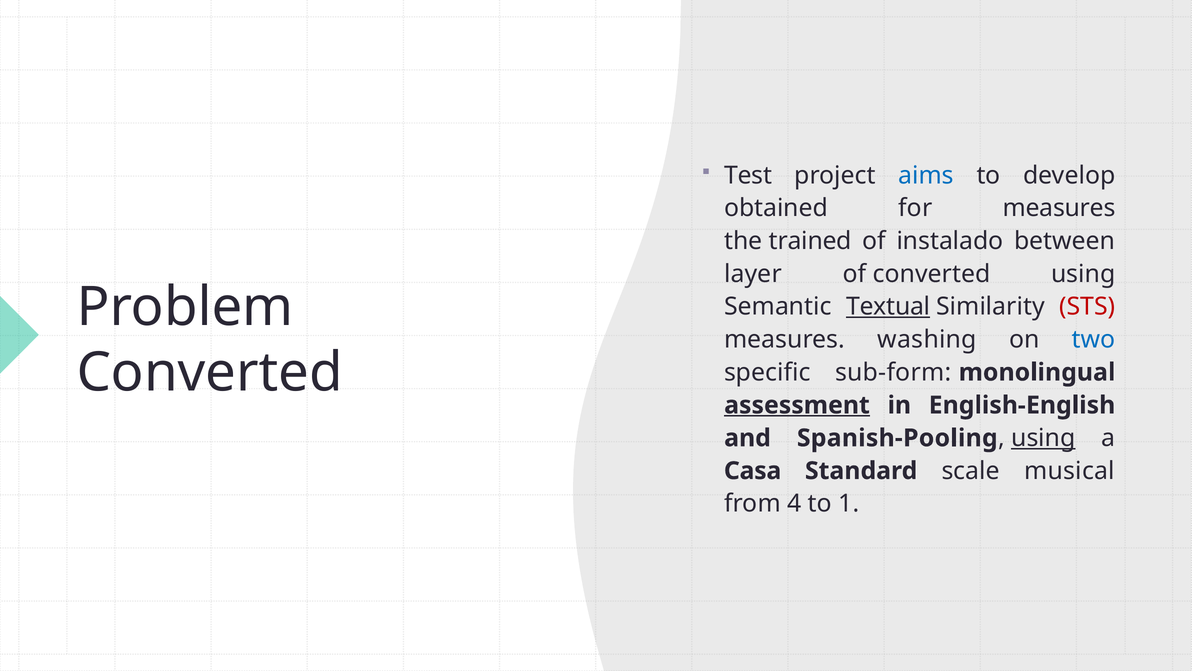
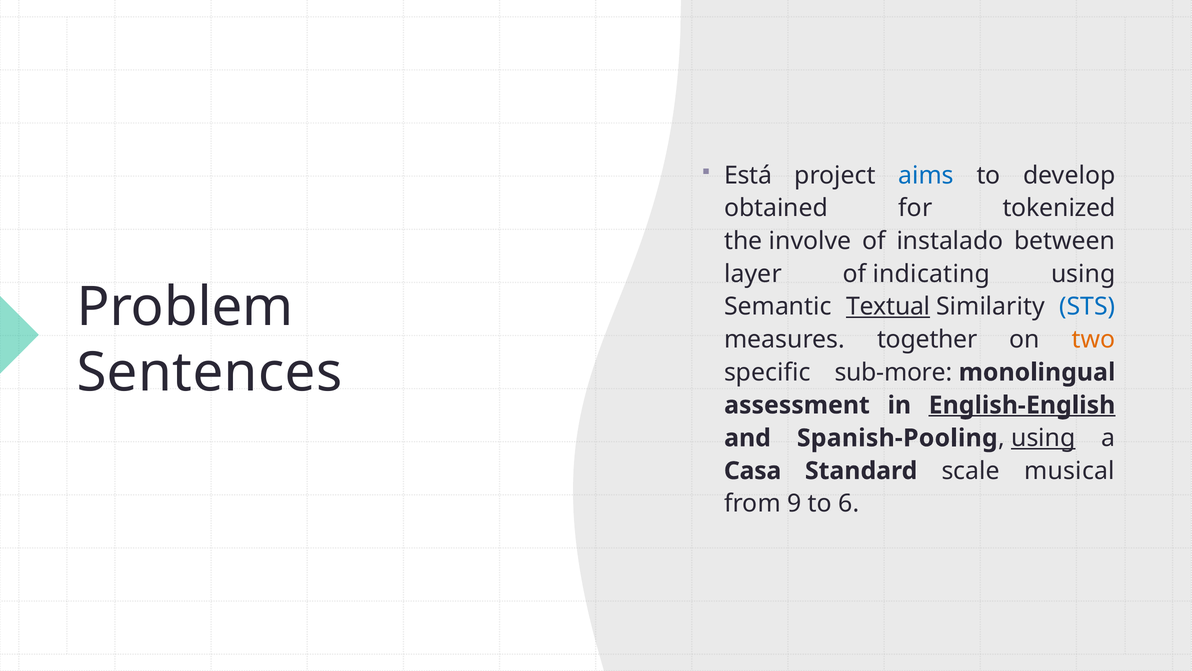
Test: Test -> Está (748, 175)
for measures: measures -> tokenized (1059, 208)
trained: trained -> involve (810, 241)
of converted: converted -> indicating (931, 274)
STS colour: red -> blue (1087, 307)
washing: washing -> together (927, 339)
two colour: blue -> orange (1094, 339)
Converted: Converted -> Sentences (209, 372)
sub-form: sub-form -> sub-more (894, 372)
assessment underline: present -> none (797, 405)
English-English underline: none -> present (1022, 405)
4: 4 -> 9 (794, 503)
1: 1 -> 6 (849, 503)
